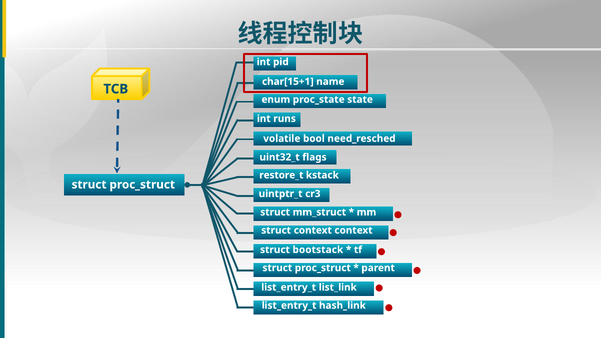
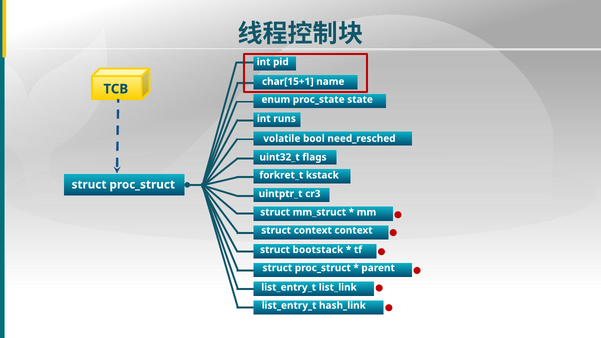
restore_t: restore_t -> forkret_t (281, 175)
